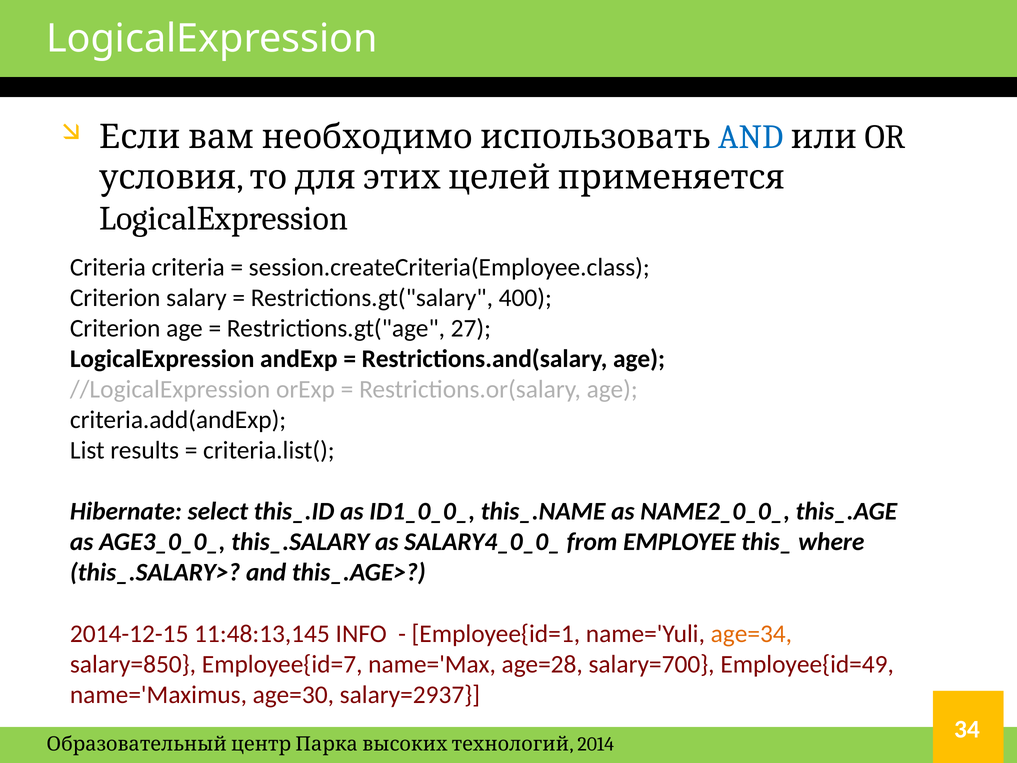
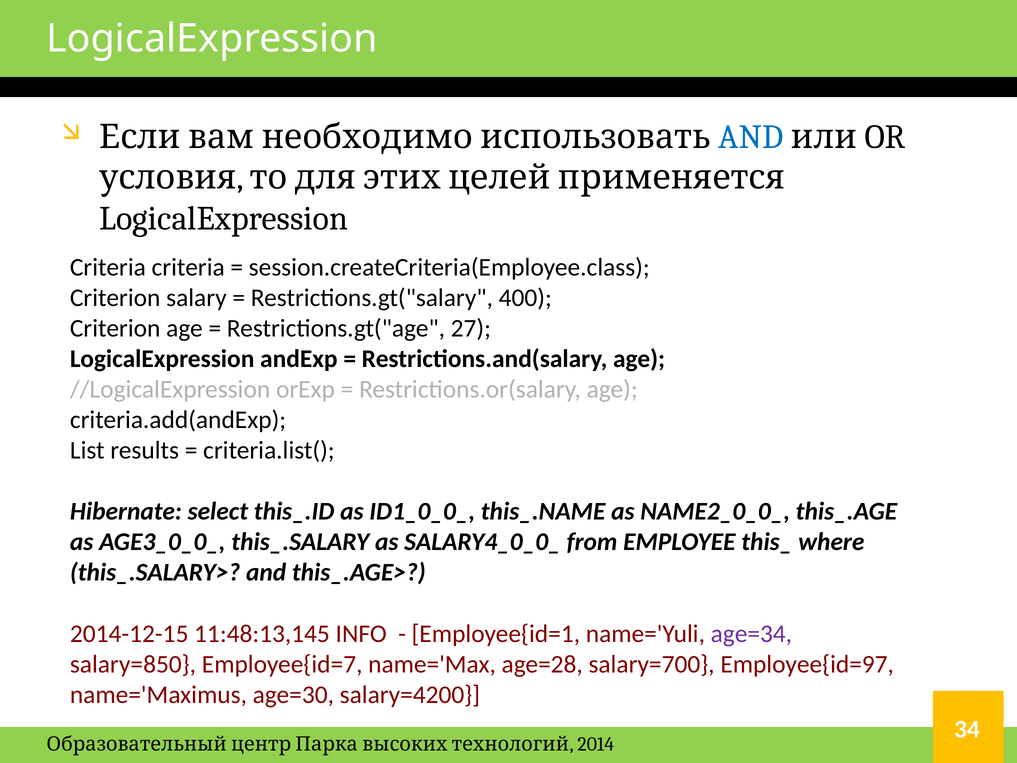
age=34 colour: orange -> purple (751, 633)
Employee{id=49: Employee{id=49 -> Employee{id=97 (807, 664)
salary=2937: salary=2937 -> salary=4200 (410, 694)
